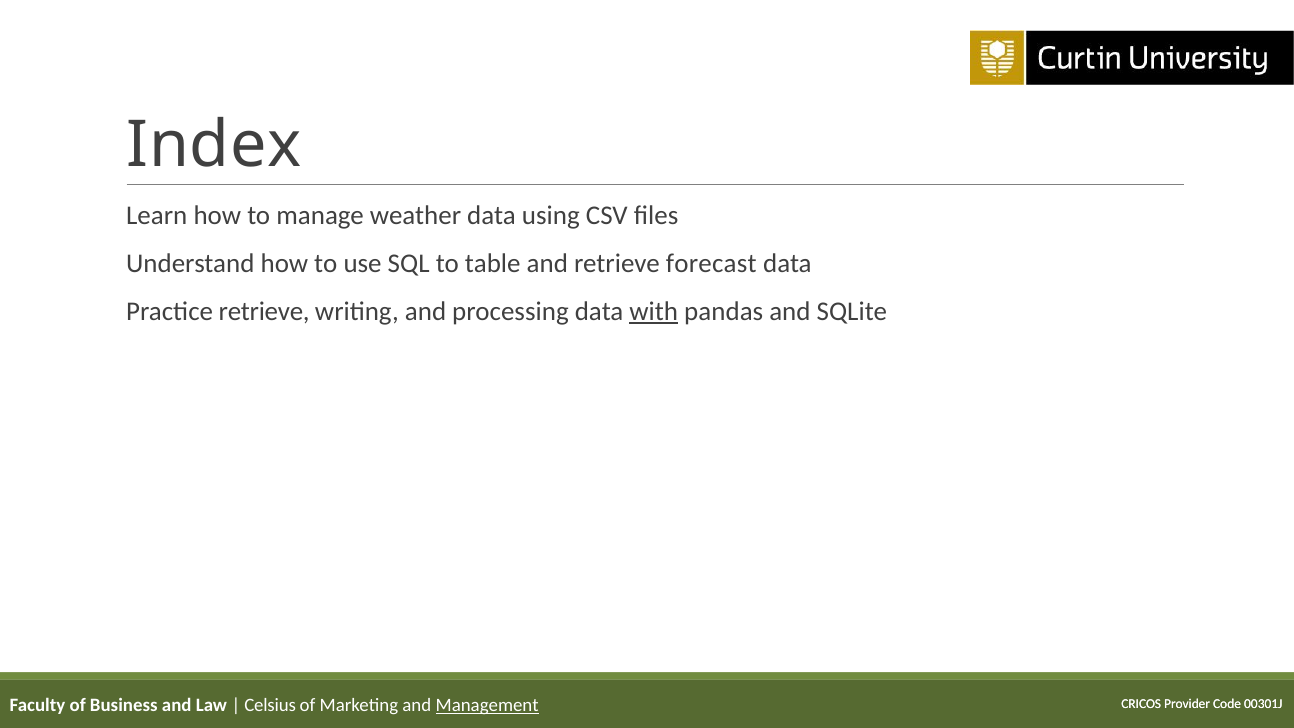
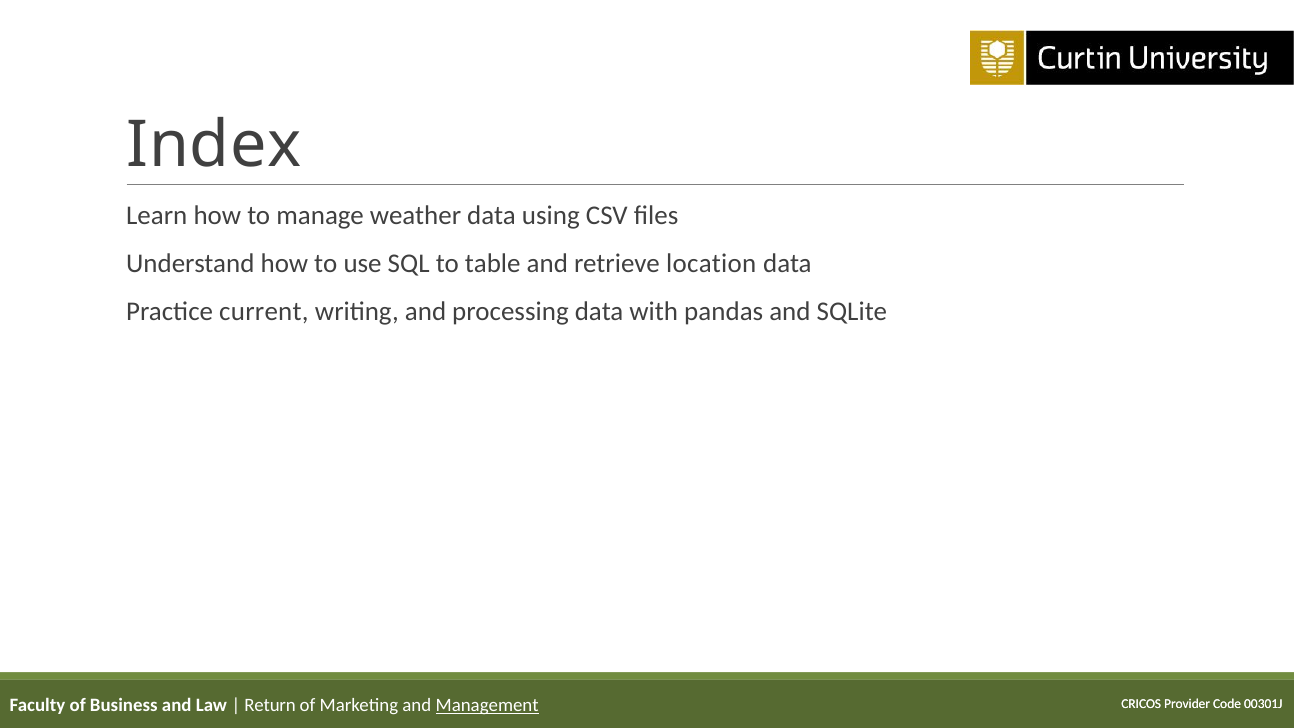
forecast: forecast -> location (711, 263)
Practice retrieve: retrieve -> current (264, 311)
with underline: present -> none (654, 311)
Celsius: Celsius -> Return (270, 705)
